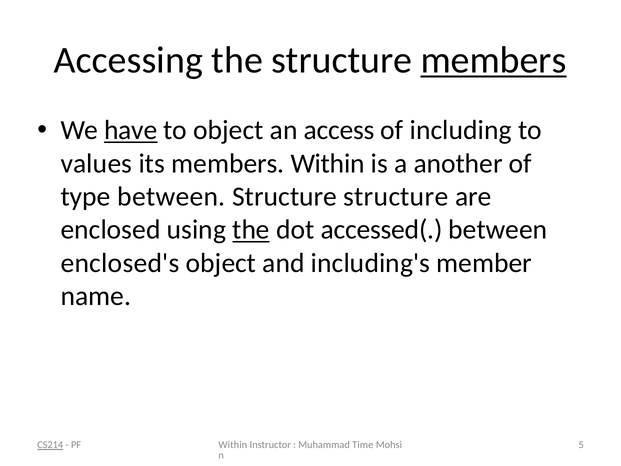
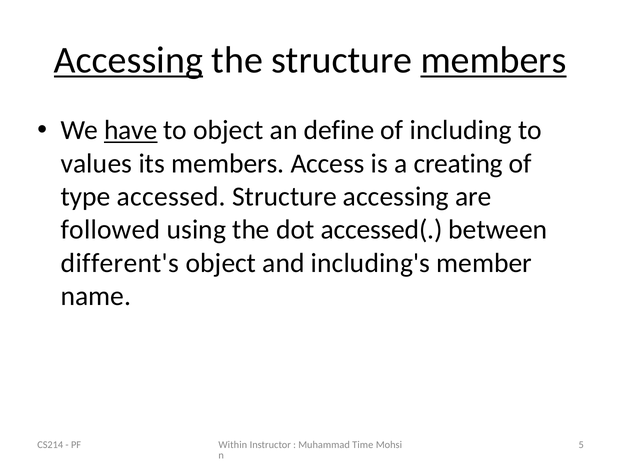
Accessing underline: none -> present (128, 60)
access: access -> define (339, 130)
members Within: Within -> Access (328, 163)
another: another -> creating (458, 163)
type between: between -> accessed (171, 197)
Structure structure: structure -> accessing (396, 197)
enclosed: enclosed -> followed (110, 230)
the underline: present -> none (251, 230)
enclosed's: enclosed's -> different's (120, 263)
CS214 underline: present -> none (50, 445)
